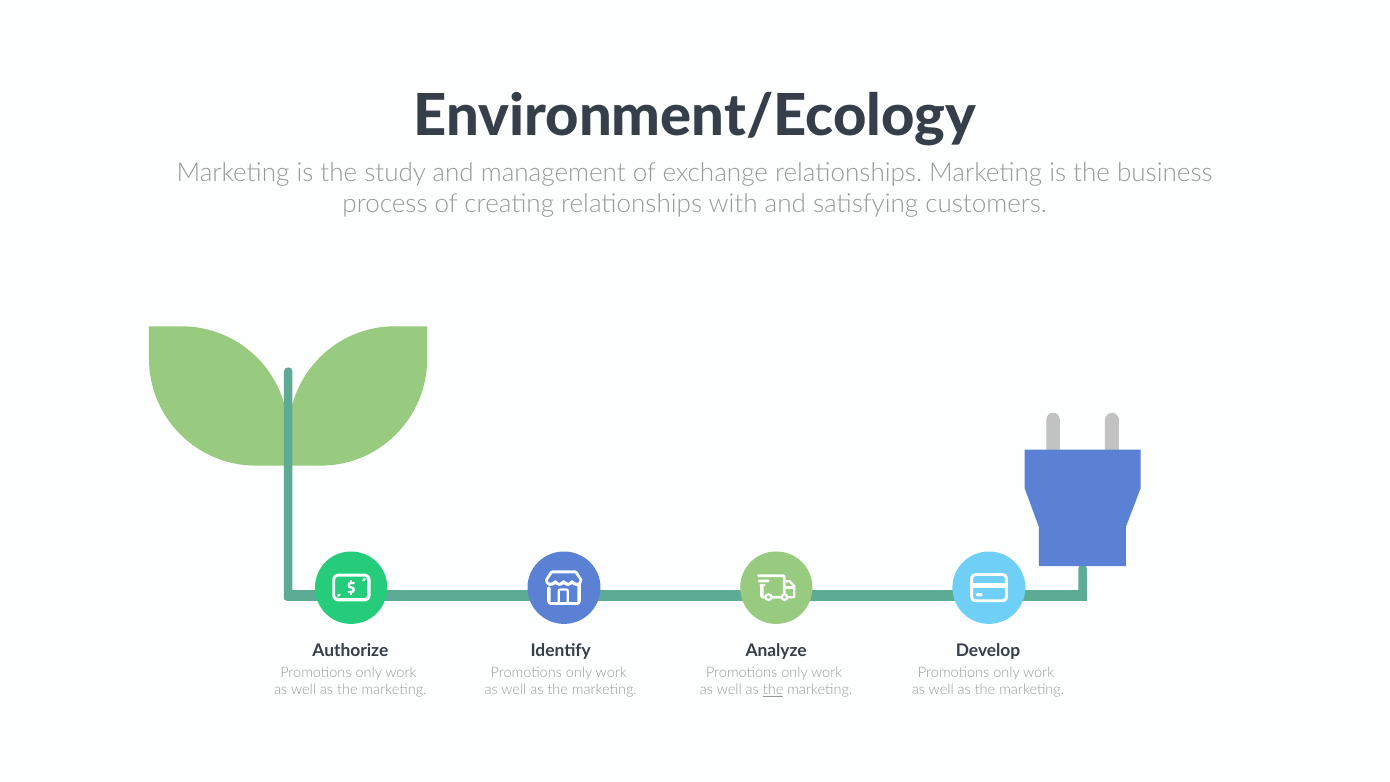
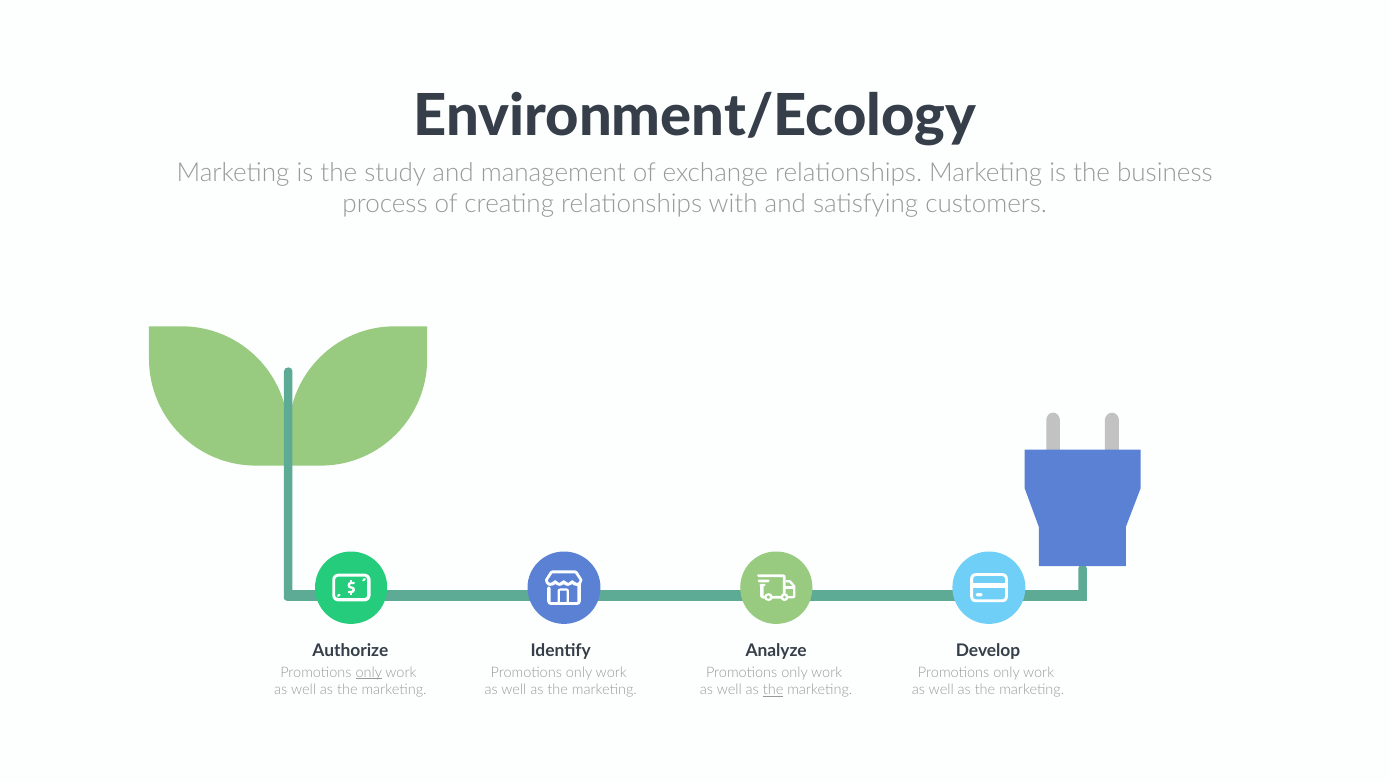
only underline: none -> present (369, 673)
